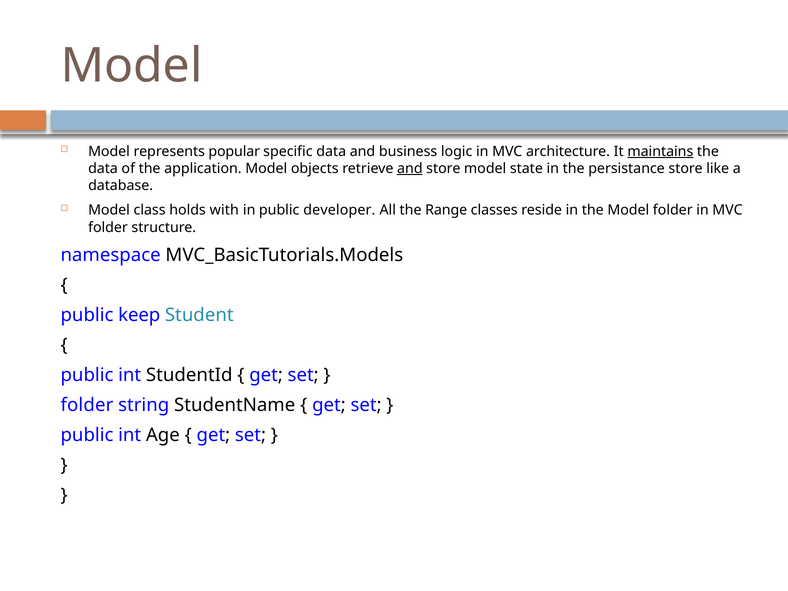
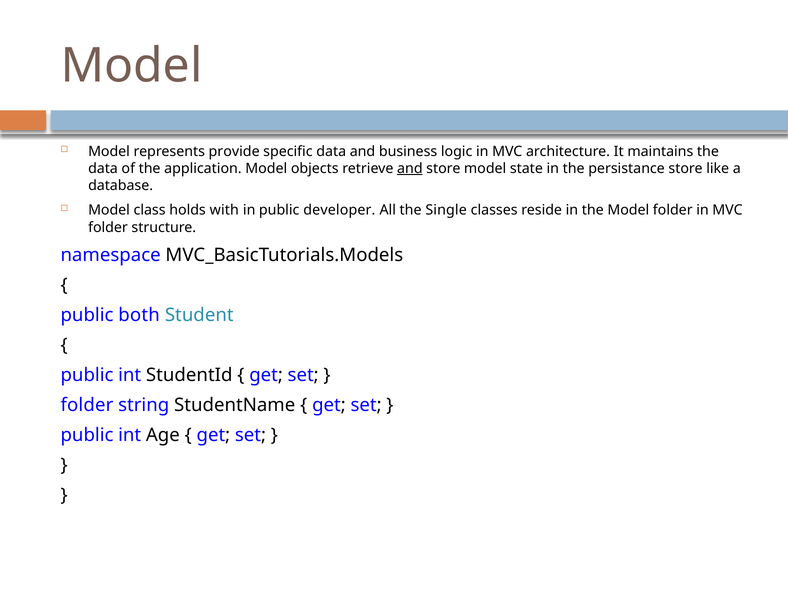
popular: popular -> provide (234, 151)
maintains underline: present -> none (660, 151)
Range: Range -> Single (446, 210)
keep: keep -> both (139, 315)
